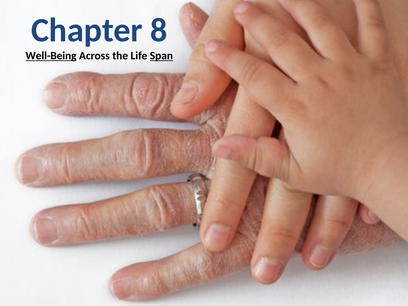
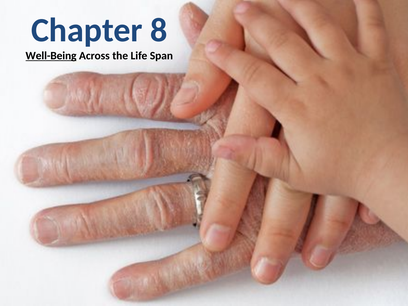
Span underline: present -> none (161, 56)
